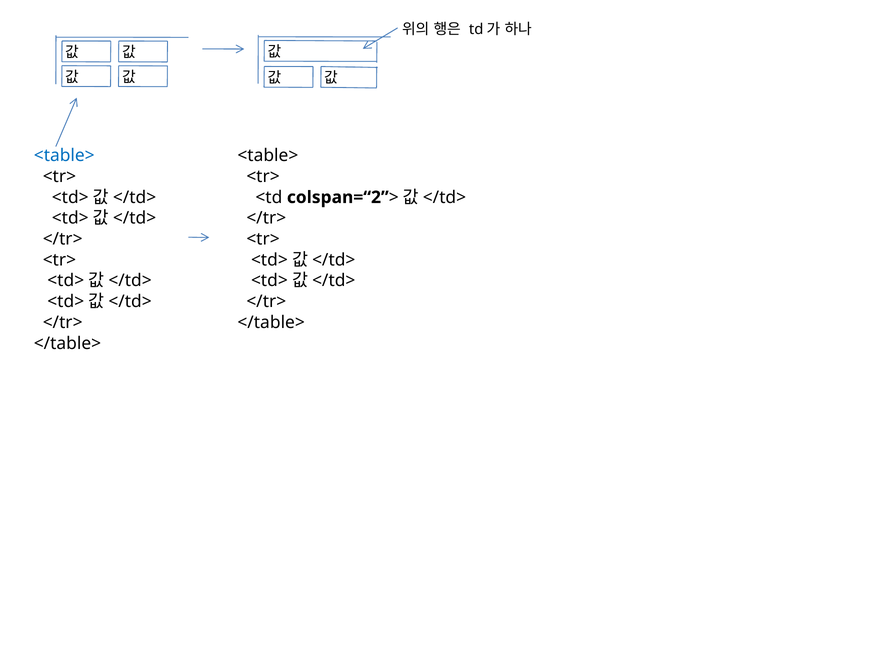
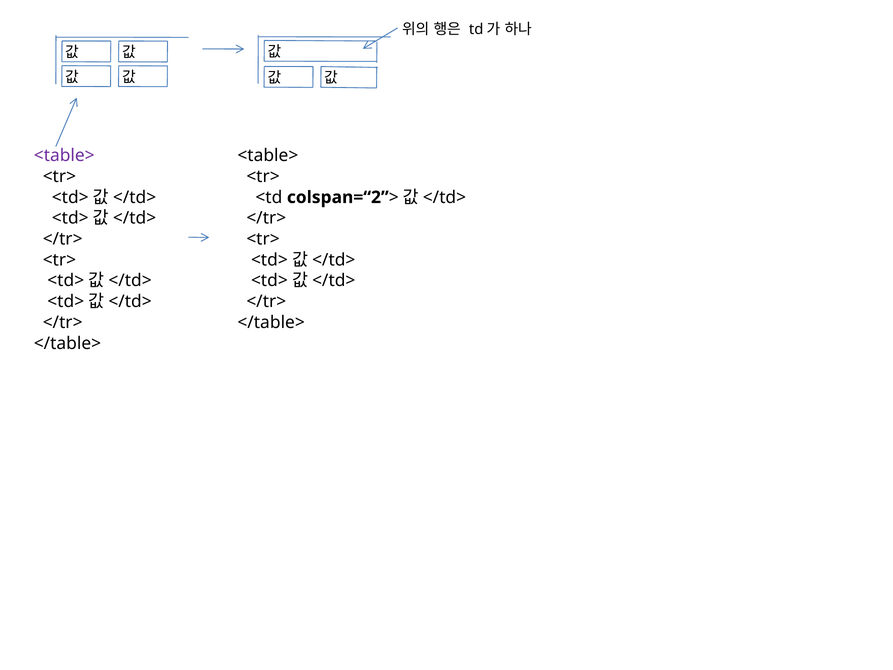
<table> colour: blue -> purple (64, 156)
